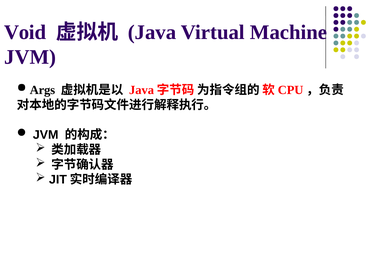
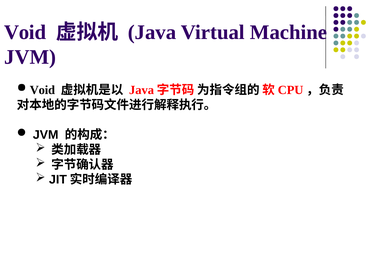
Args: Args -> Void (42, 90)
